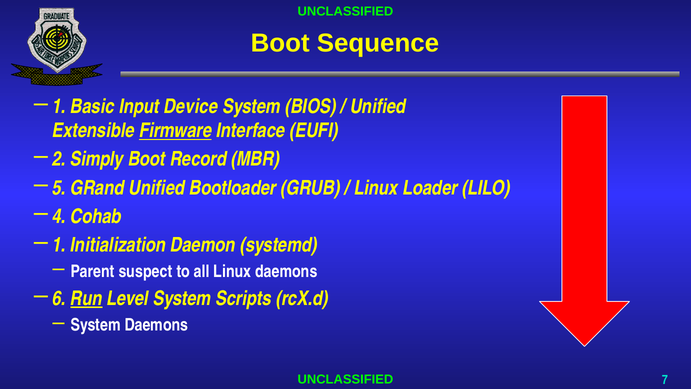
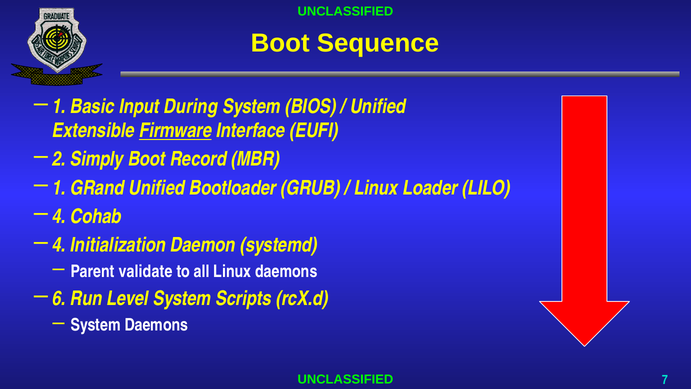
Device: Device -> During (191, 106)
5: 5 -> 1 (59, 188)
1: 1 -> 4 (59, 245)
suspect: suspect -> validate (146, 271)
Run underline: present -> none (86, 298)
